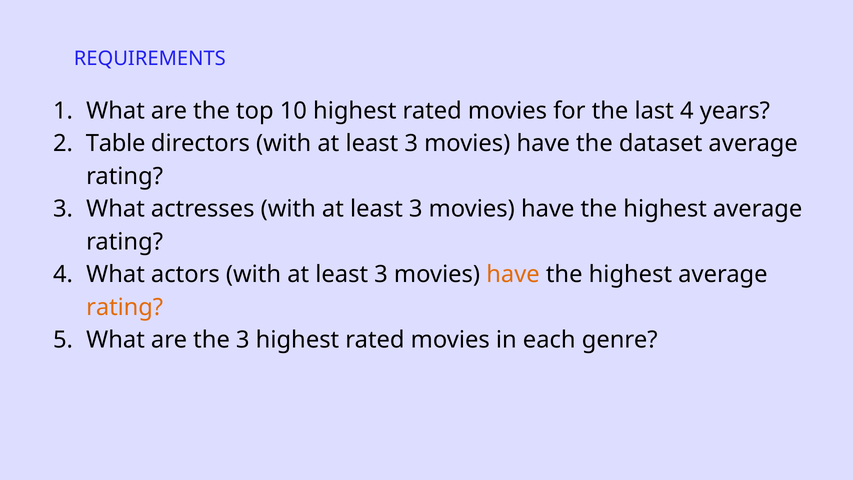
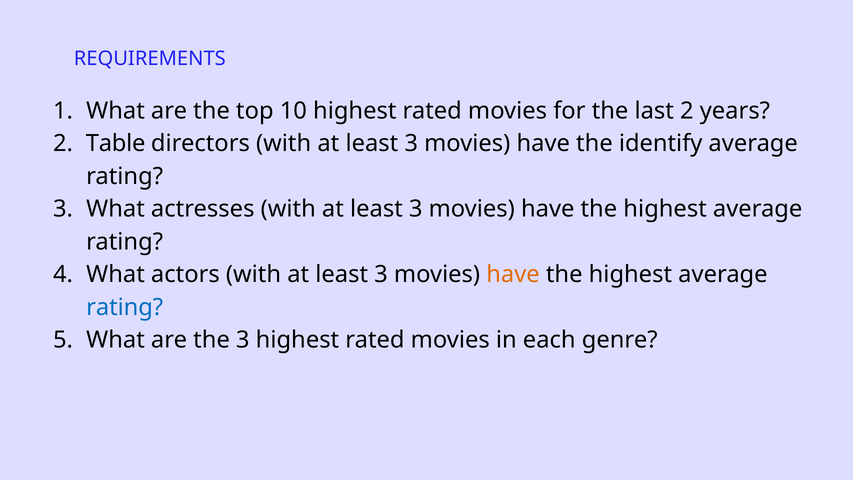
last 4: 4 -> 2 (687, 111)
dataset: dataset -> identify (661, 144)
rating colour: orange -> blue (125, 307)
